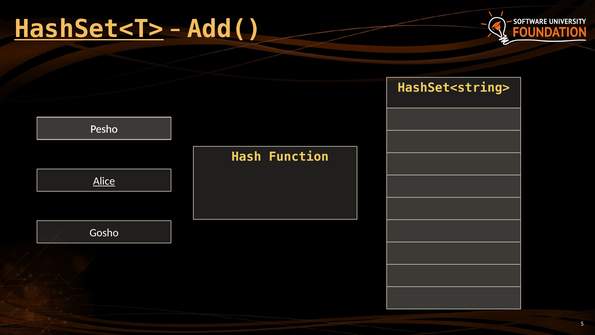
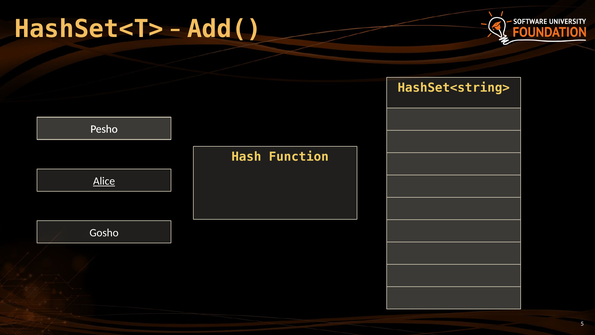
HashSet<T> underline: present -> none (89, 29)
